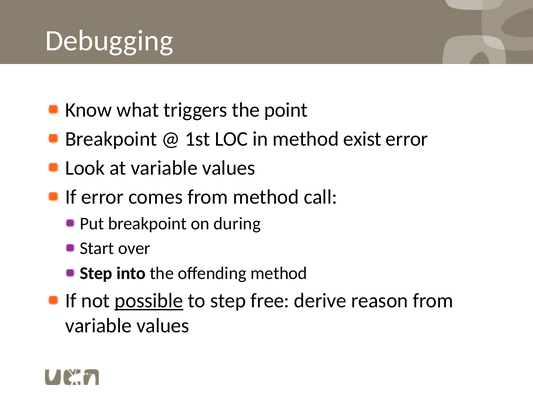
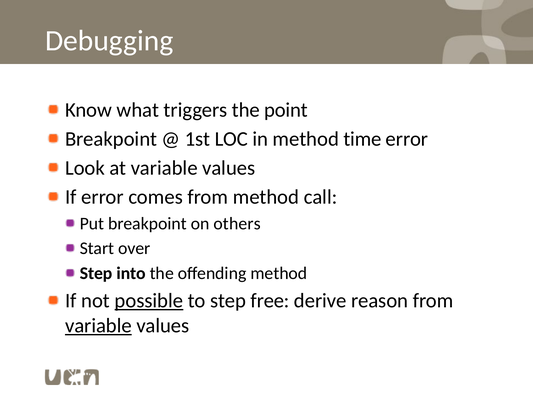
exist: exist -> time (362, 139)
during: during -> others (237, 223)
variable underline: none -> present (98, 325)
